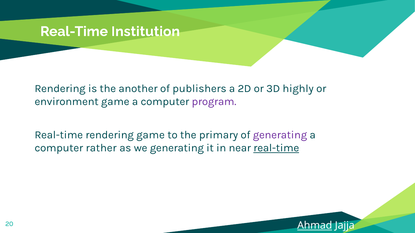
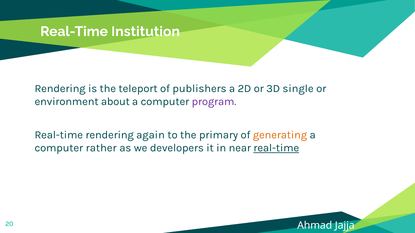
another: another -> teleport (138, 89)
highly: highly -> single (298, 89)
environment game: game -> about (115, 102)
rendering game: game -> again (151, 135)
generating colour: purple -> orange (280, 135)
we generating: generating -> developers (177, 148)
Ahmad underline: present -> none (315, 226)
